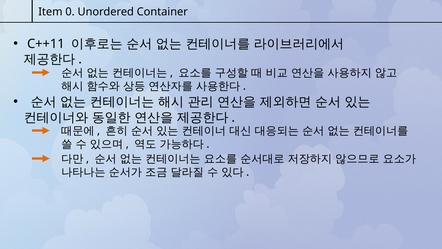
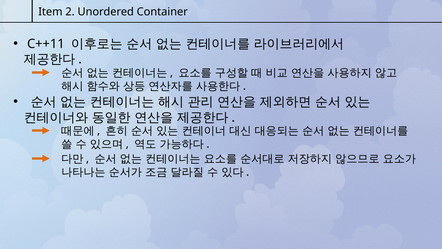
0: 0 -> 2 (70, 12)
